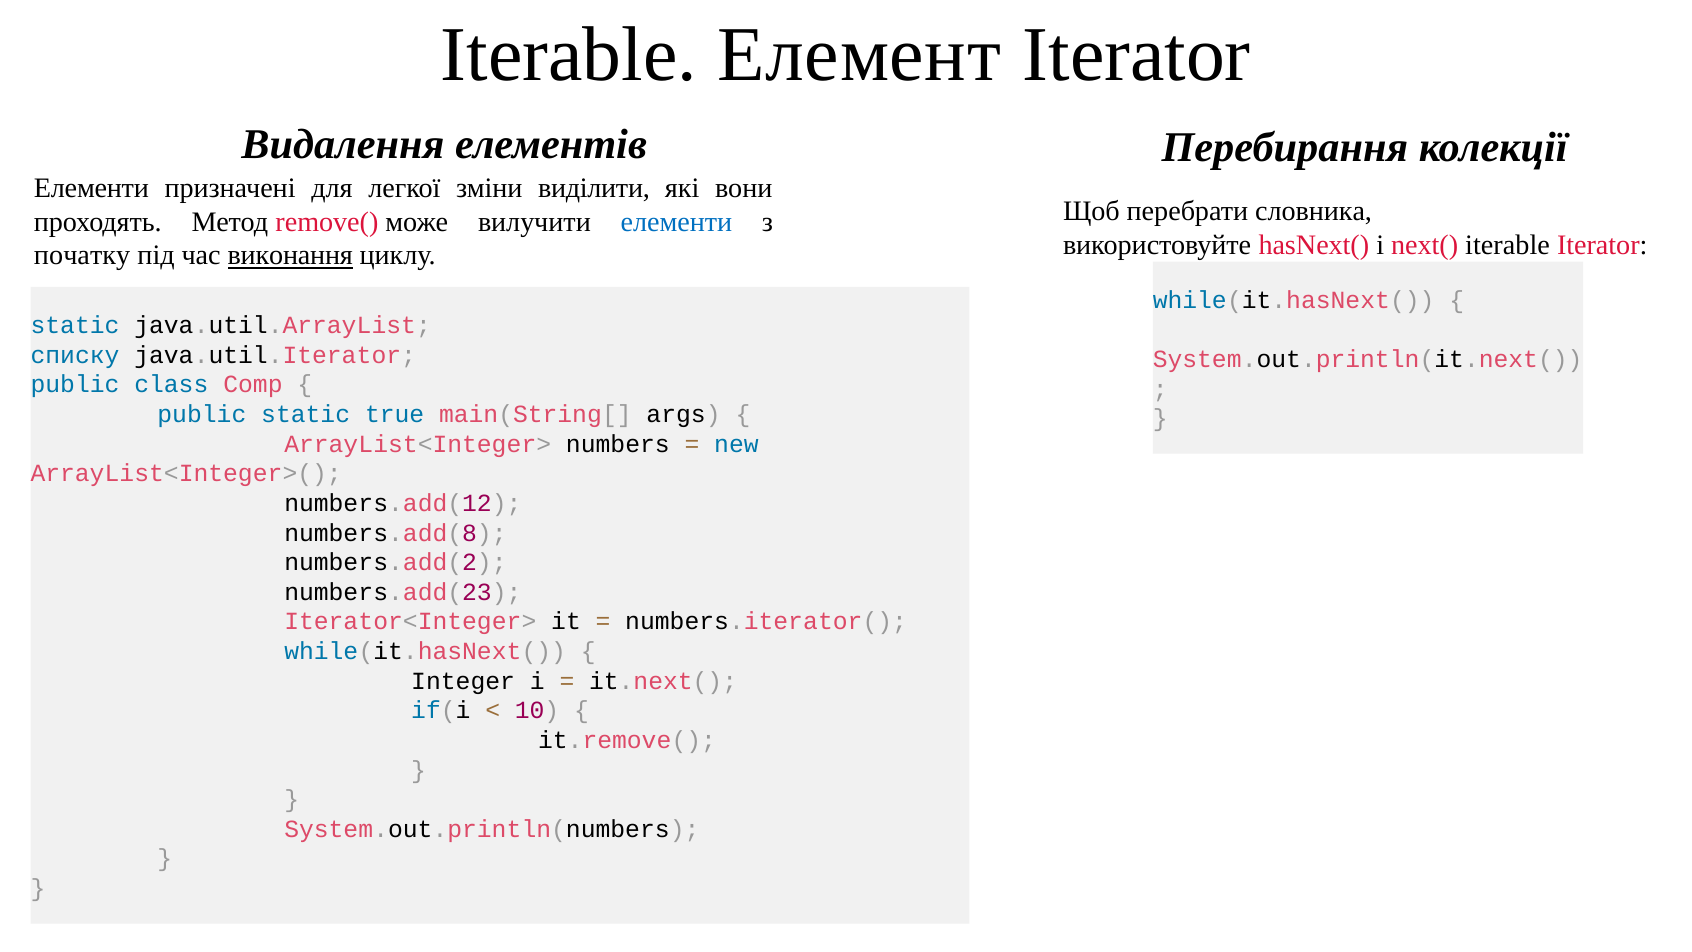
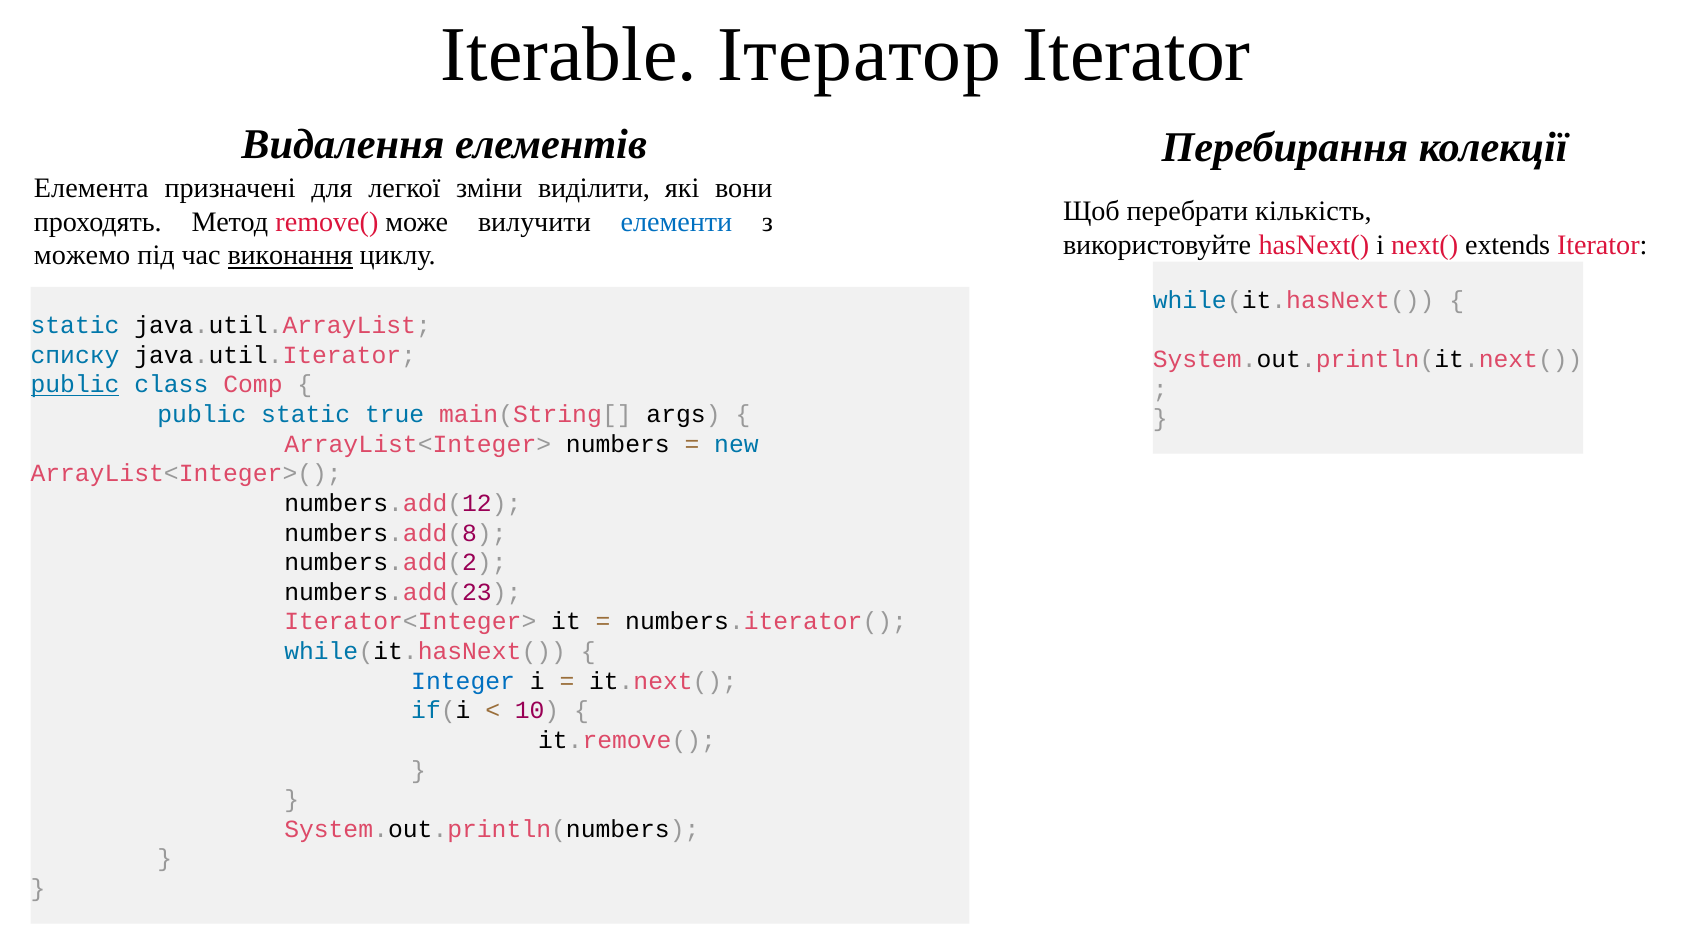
Елемент: Елемент -> Ітератор (859, 54)
Елементи: Елементи -> Елемента (91, 188)
словника: словника -> кількість (1313, 211)
next( iterable: iterable -> extends (1508, 245)
початку: початку -> можемо (82, 256)
public underline: none -> present (75, 385)
Integer colour: black -> blue (463, 681)
